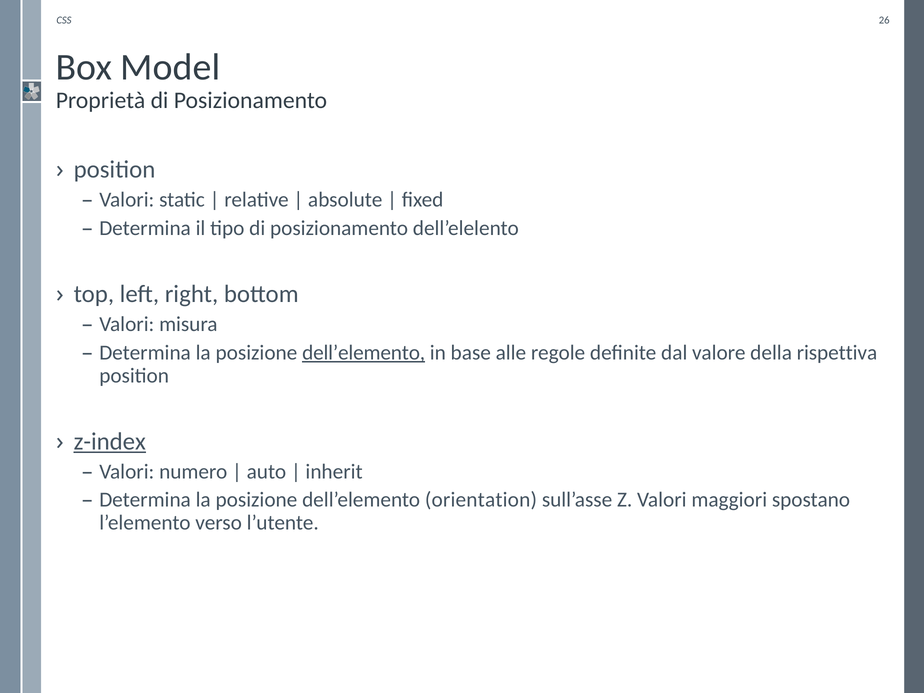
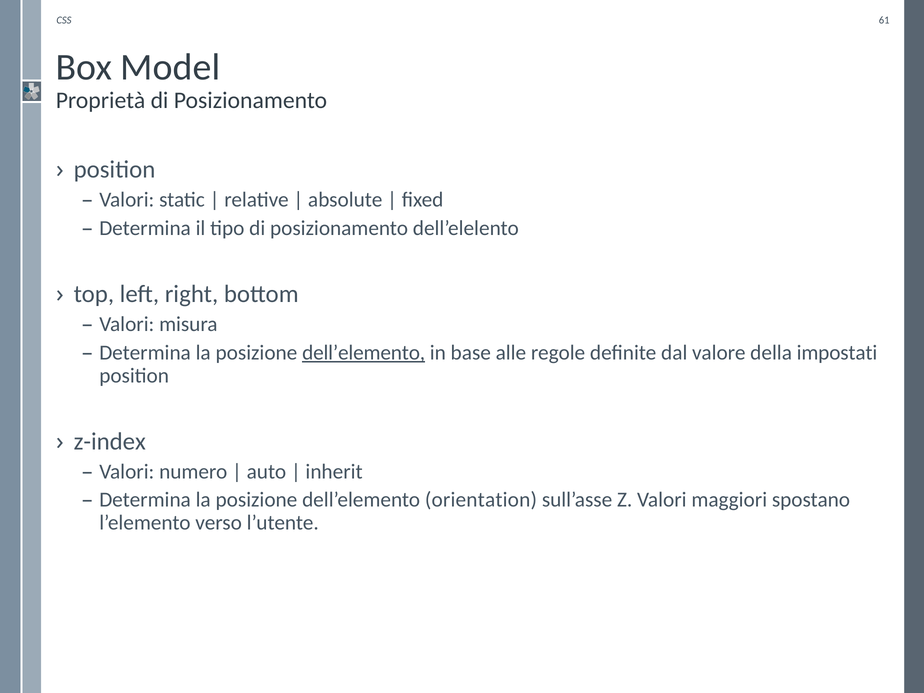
26: 26 -> 61 (884, 20)
rispettiva: rispettiva -> impostati (837, 353)
z-index underline: present -> none (110, 441)
